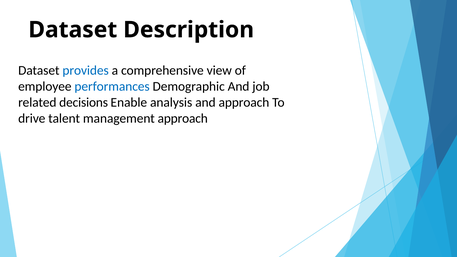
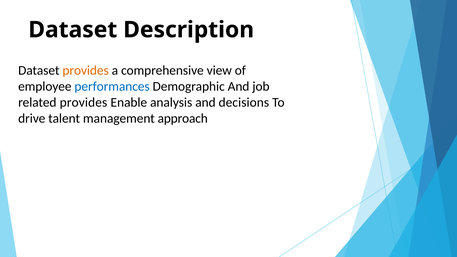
provides colour: blue -> orange (86, 70)
related decisions: decisions -> provides (83, 102)
and approach: approach -> decisions (244, 102)
